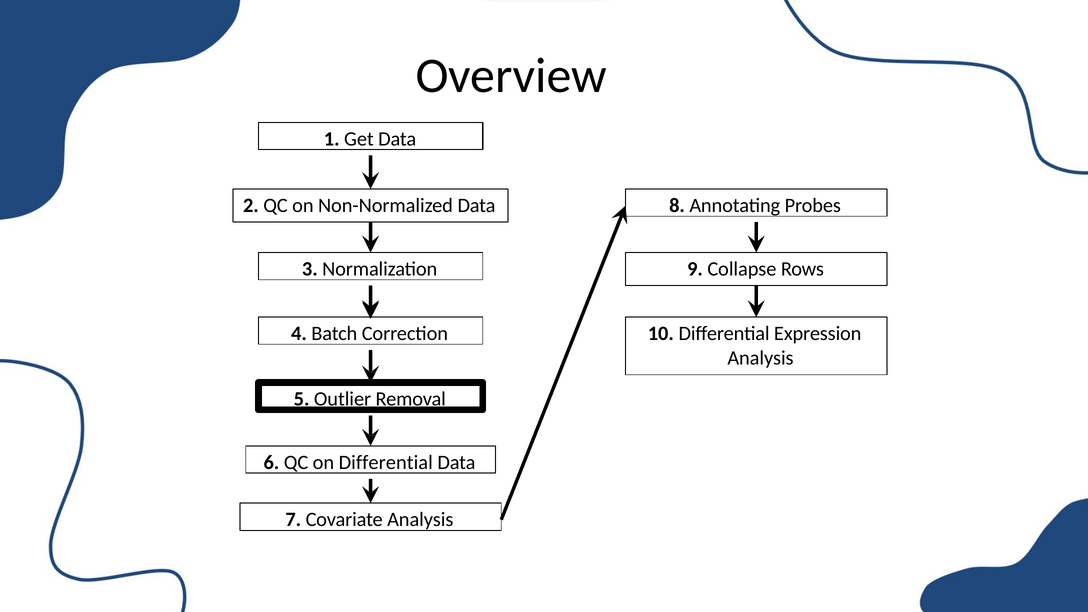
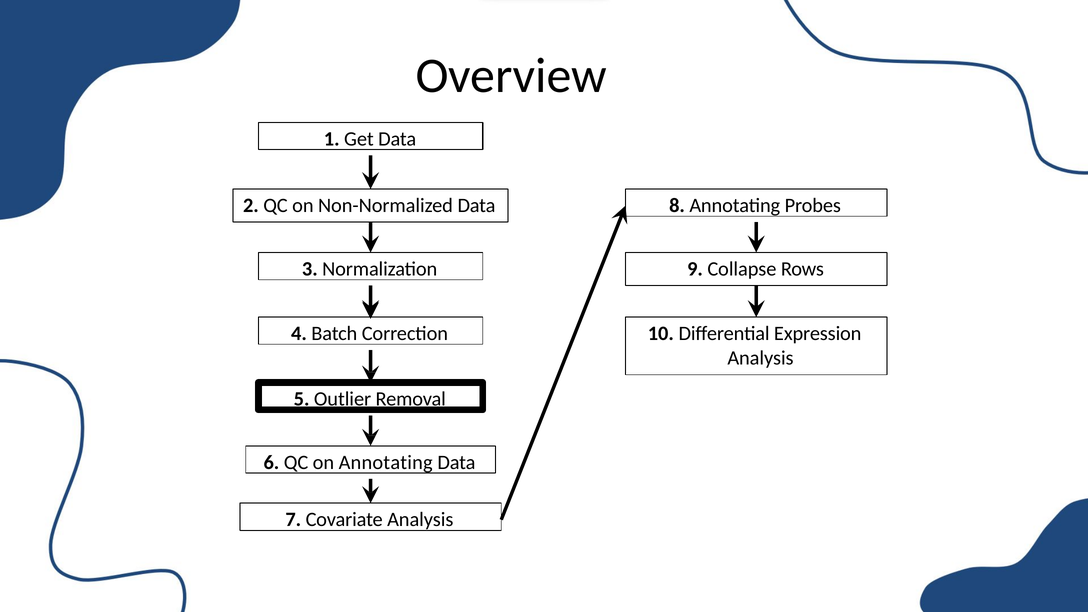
on Differential: Differential -> Annotating (386, 462)
